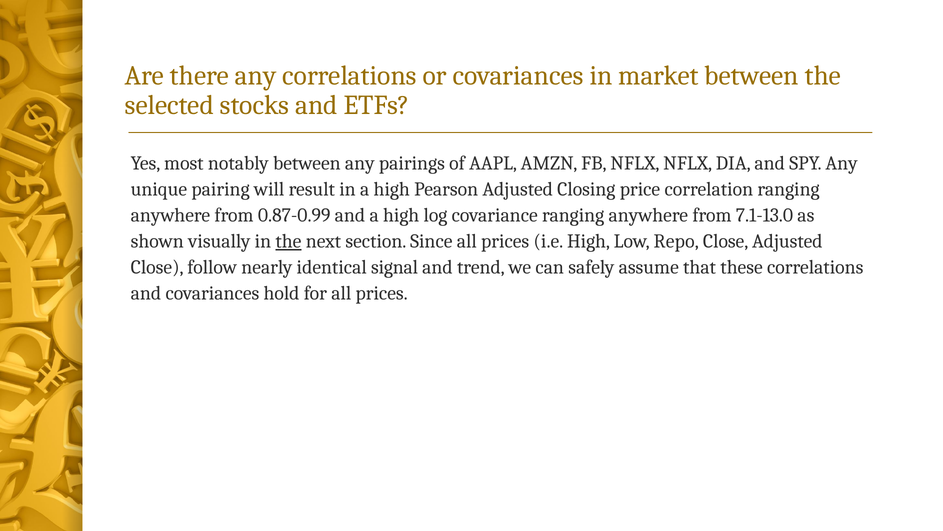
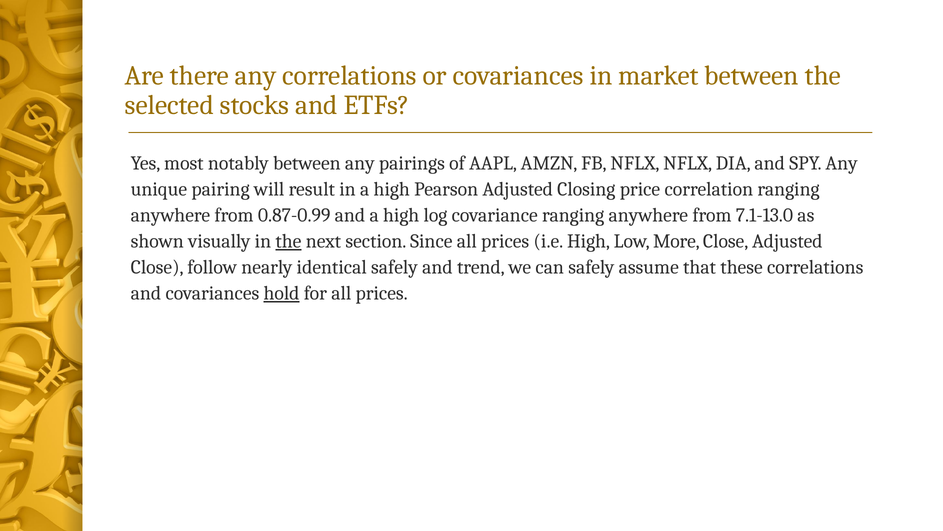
Repo: Repo -> More (676, 241)
identical signal: signal -> safely (394, 267)
hold underline: none -> present (281, 293)
